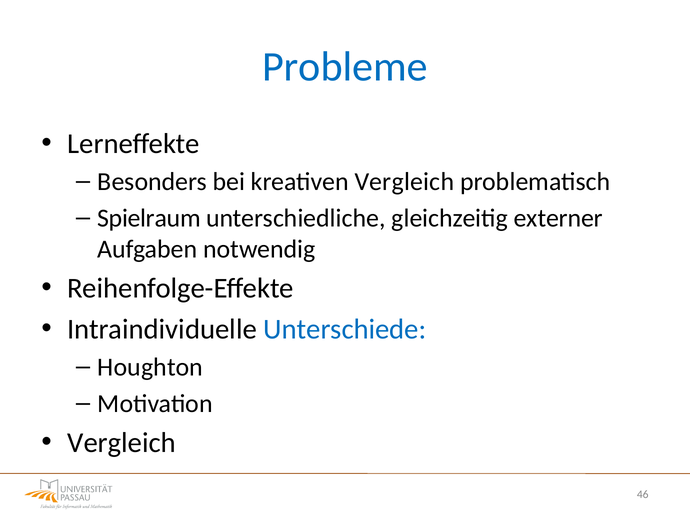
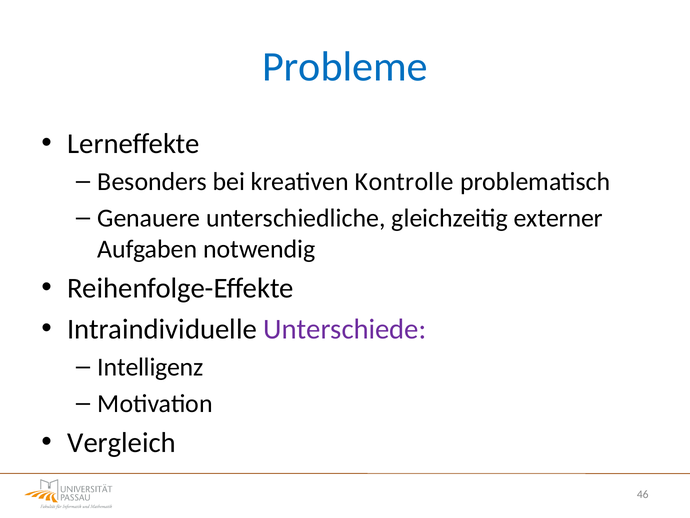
kreativen Vergleich: Vergleich -> Kontrolle (404, 181)
Spielraum: Spielraum -> Genauere (149, 218)
Unterschiede colour: blue -> purple (345, 329)
Houghton: Houghton -> Intelligenz (150, 367)
